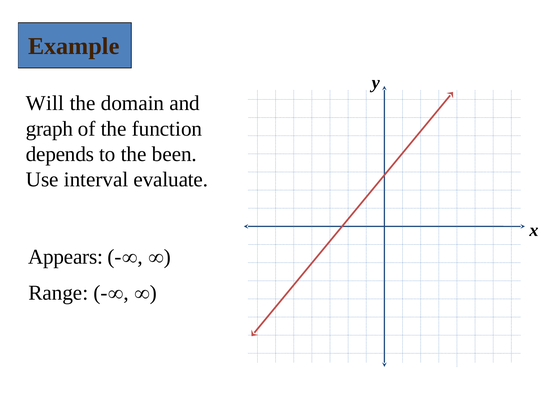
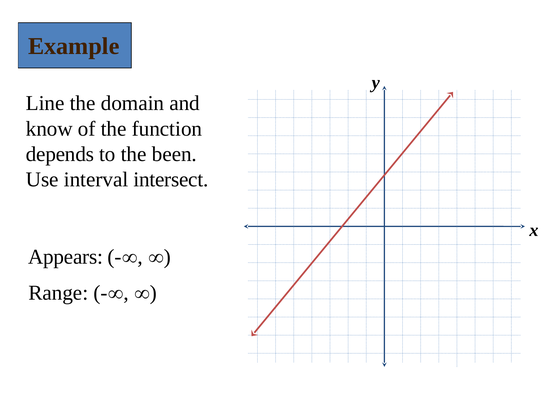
Will: Will -> Line (45, 103)
graph: graph -> know (49, 129)
evaluate: evaluate -> intersect (171, 180)
